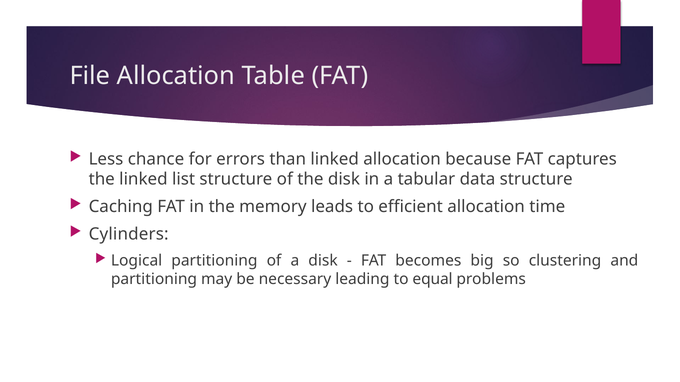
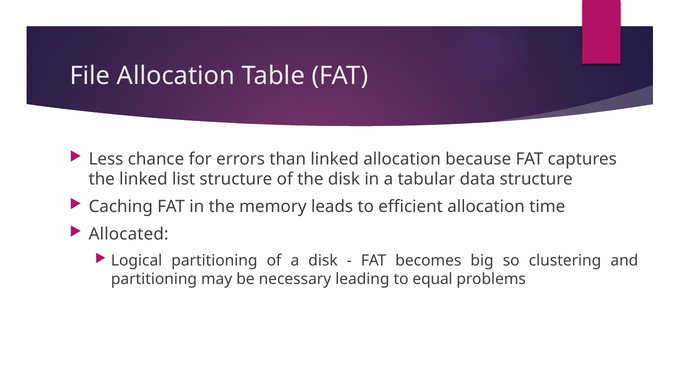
Cylinders: Cylinders -> Allocated (129, 235)
